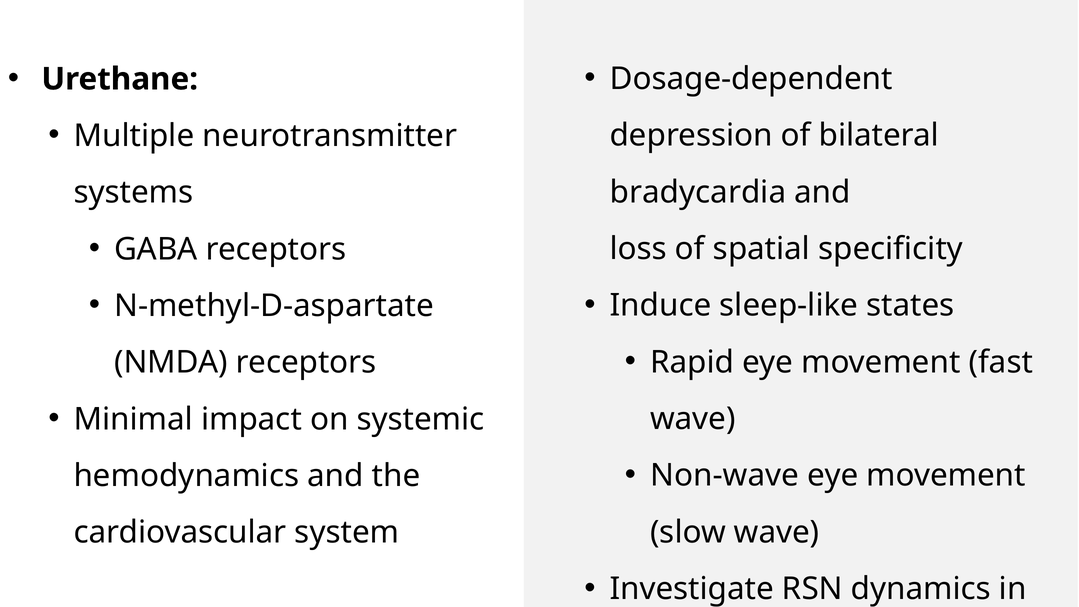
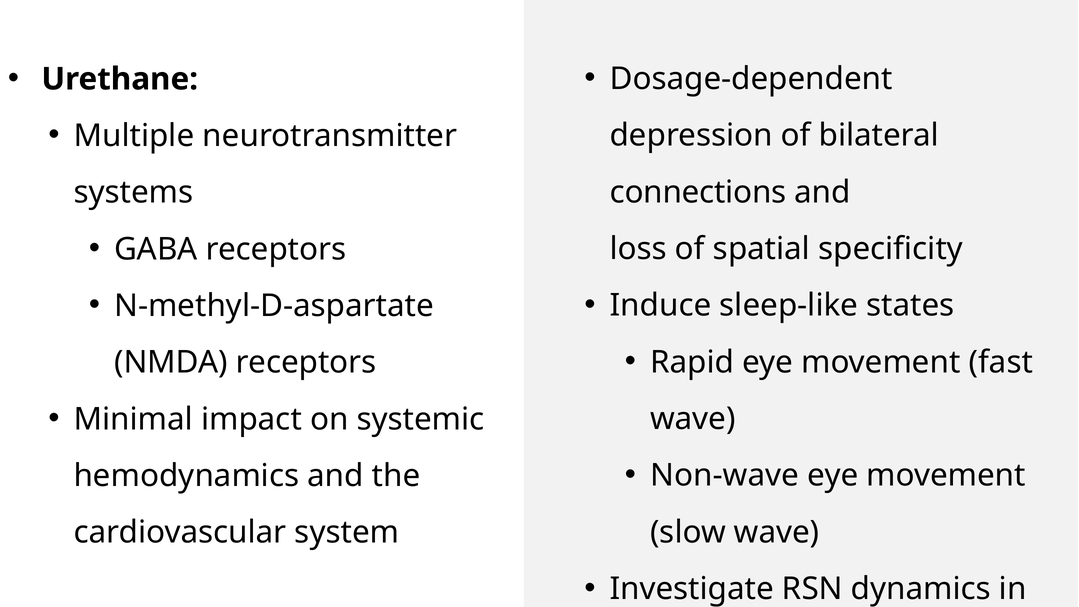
bradycardia: bradycardia -> connections (698, 192)
